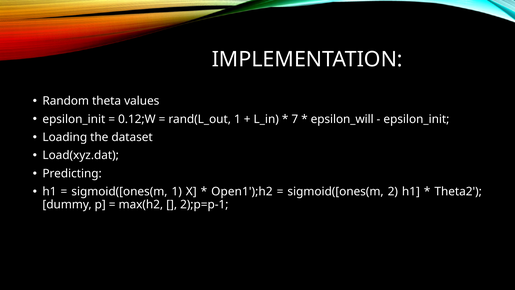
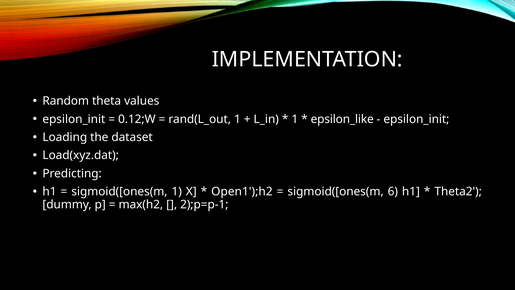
7: 7 -> 1 (295, 119)
epsilon_will: epsilon_will -> epsilon_like (342, 119)
2: 2 -> 6 (393, 191)
